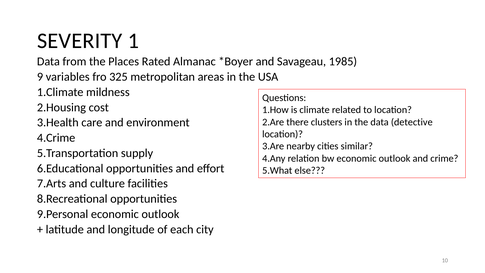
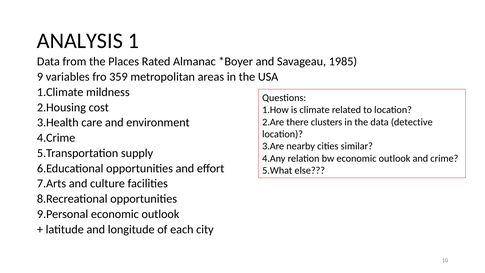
SEVERITY: SEVERITY -> ANALYSIS (80, 41)
325: 325 -> 359 (118, 77)
